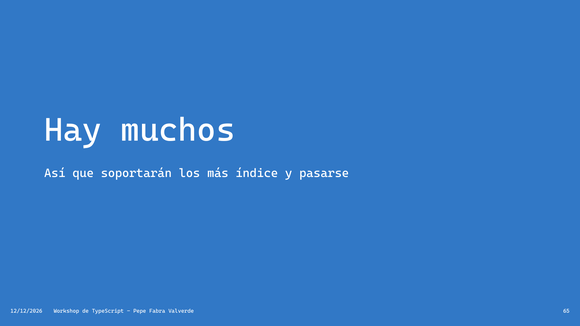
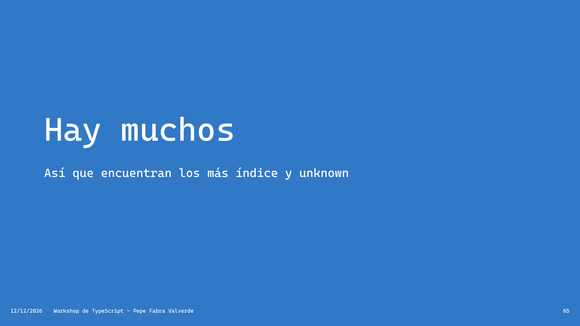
soportarán: soportarán -> encuentran (136, 173)
pasarse: pasarse -> unknown (324, 173)
